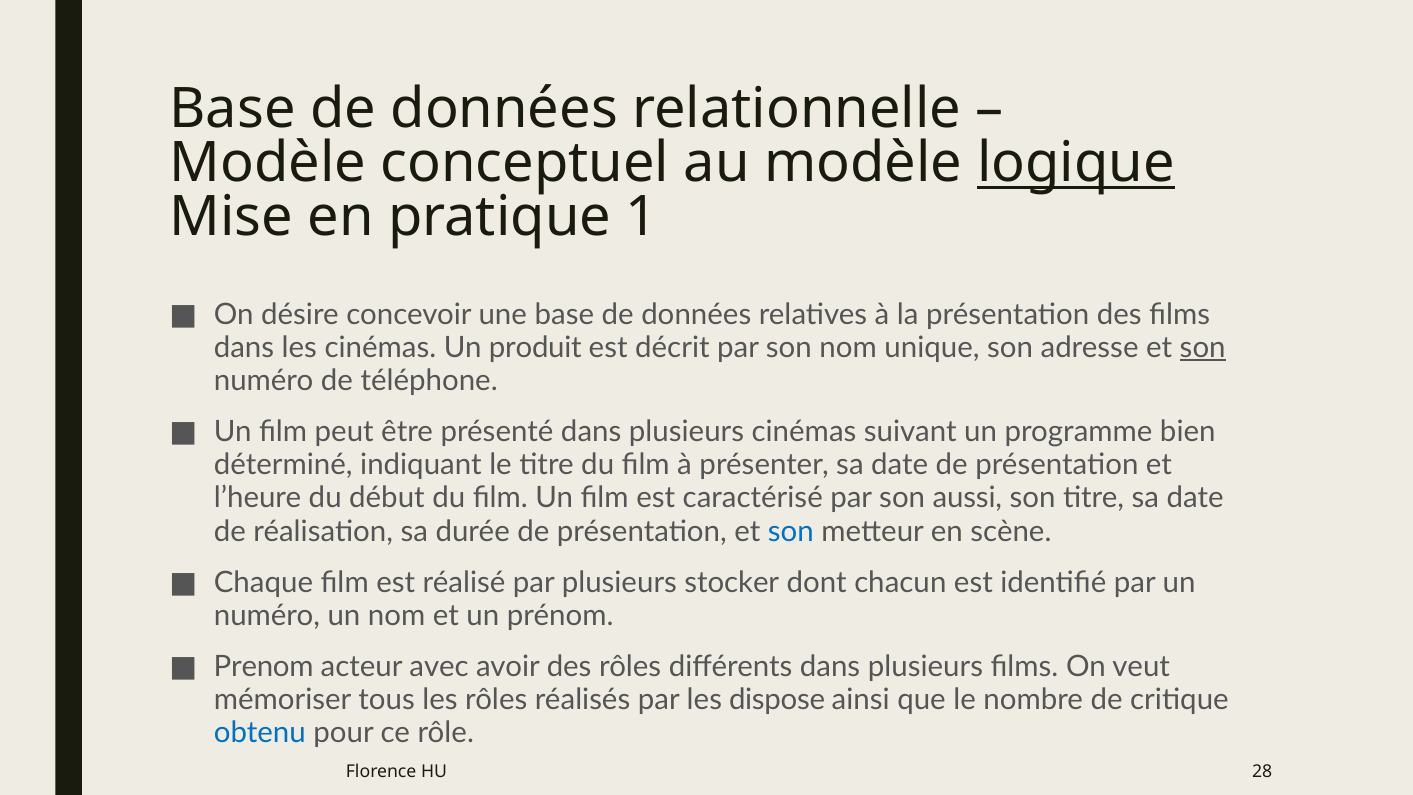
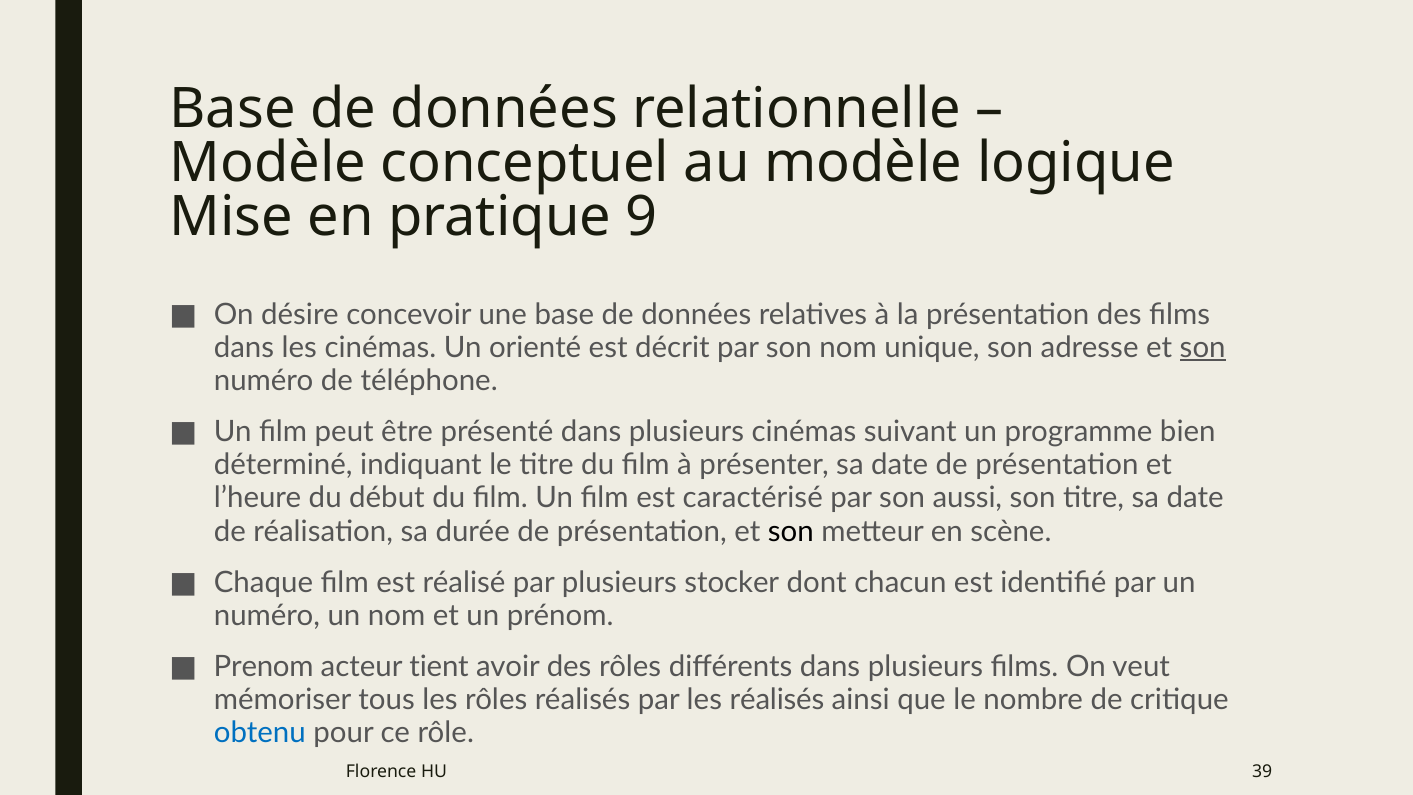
logique underline: present -> none (1076, 163)
1: 1 -> 9 (642, 217)
produit: produit -> orienté (535, 348)
son colour: blue -> black (791, 531)
avec: avec -> tient (439, 666)
les dispose: dispose -> réalisés (777, 699)
28: 28 -> 39 (1262, 771)
